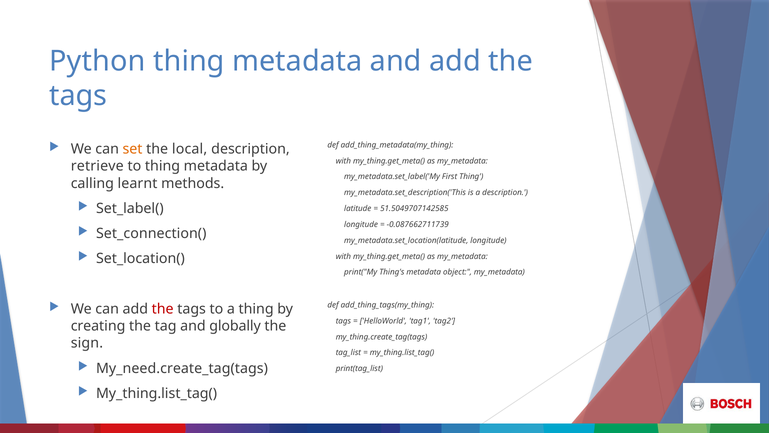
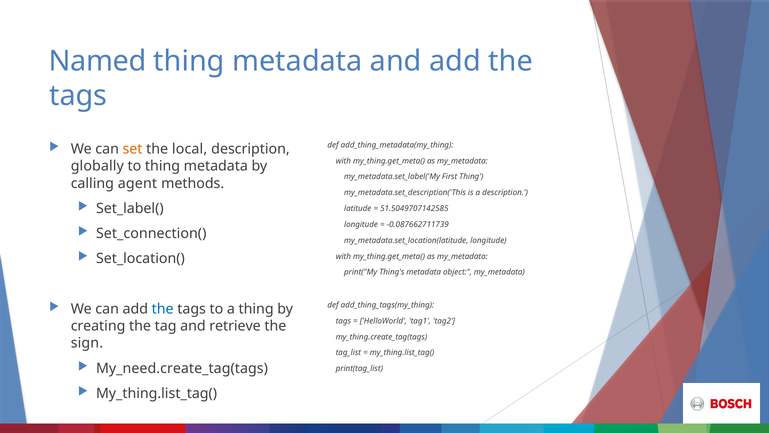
Python: Python -> Named (98, 61)
retrieve: retrieve -> globally (97, 166)
learnt: learnt -> agent (137, 183)
the colour: red -> blue (163, 309)
globally: globally -> retrieve (235, 326)
